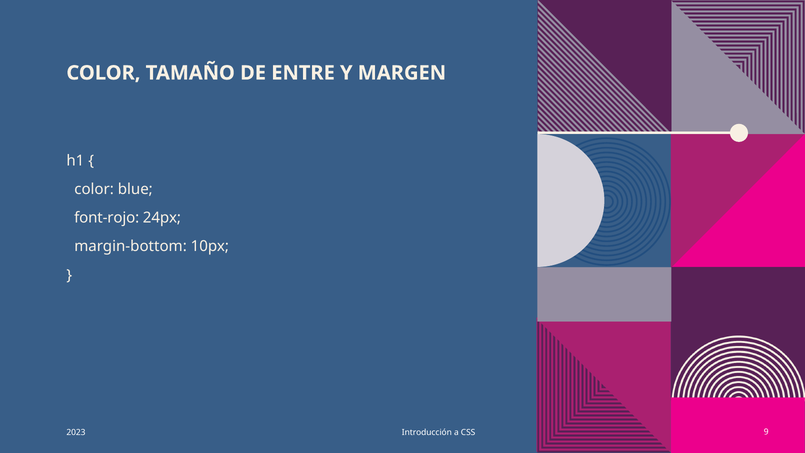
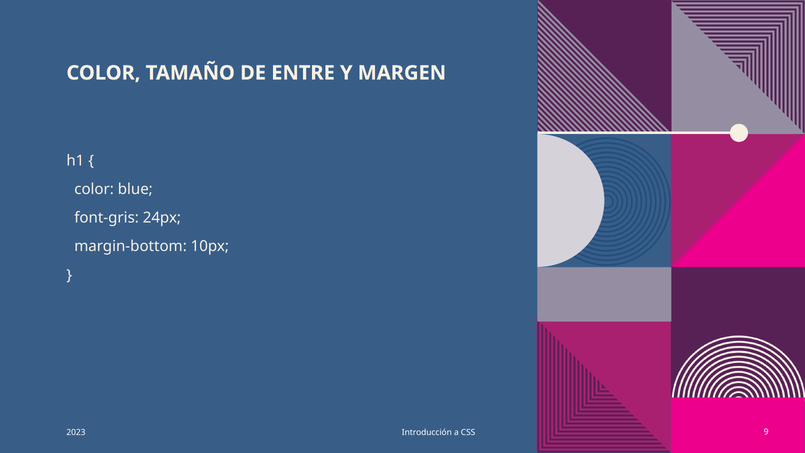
font-rojo: font-rojo -> font-gris (107, 218)
